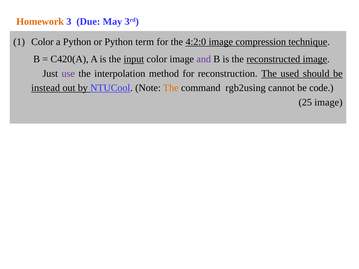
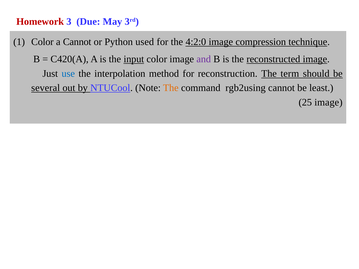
Homework colour: orange -> red (40, 22)
a Python: Python -> Cannot (77, 42)
term: term -> used (145, 42)
use colour: purple -> blue (68, 74)
used: used -> term (290, 74)
instead: instead -> several (46, 88)
code: code -> least (321, 88)
